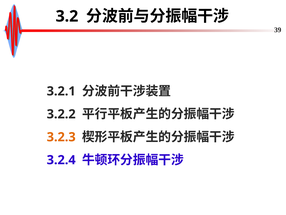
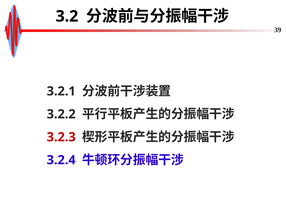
3.2.3 colour: orange -> red (61, 137)
